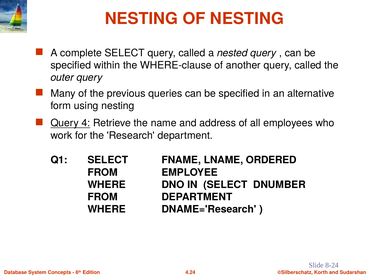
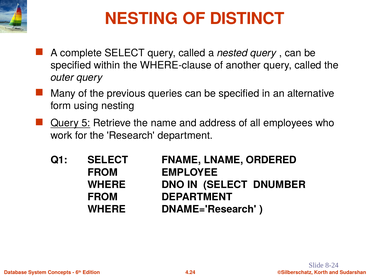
OF NESTING: NESTING -> DISTINCT (247, 19)
4: 4 -> 5 (86, 123)
